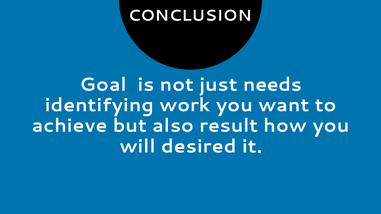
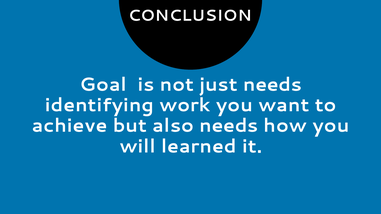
also result: result -> needs (229, 126)
desired: desired -> learned (199, 146)
